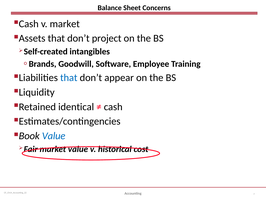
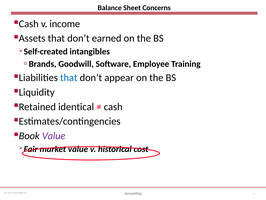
v market: market -> income (65, 24)
project: project -> earned (107, 38)
Value colour: blue -> purple (54, 136)
